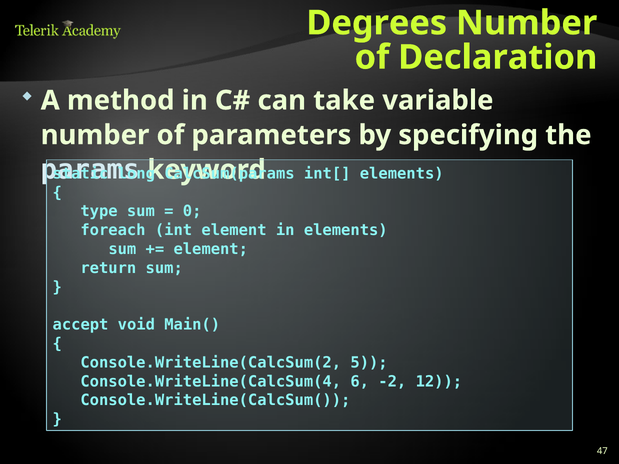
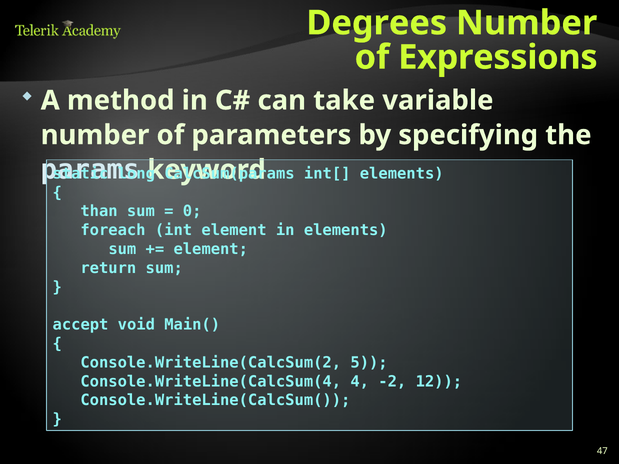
Declaration: Declaration -> Expressions (498, 57)
type: type -> than (99, 211)
6: 6 -> 4 (360, 382)
